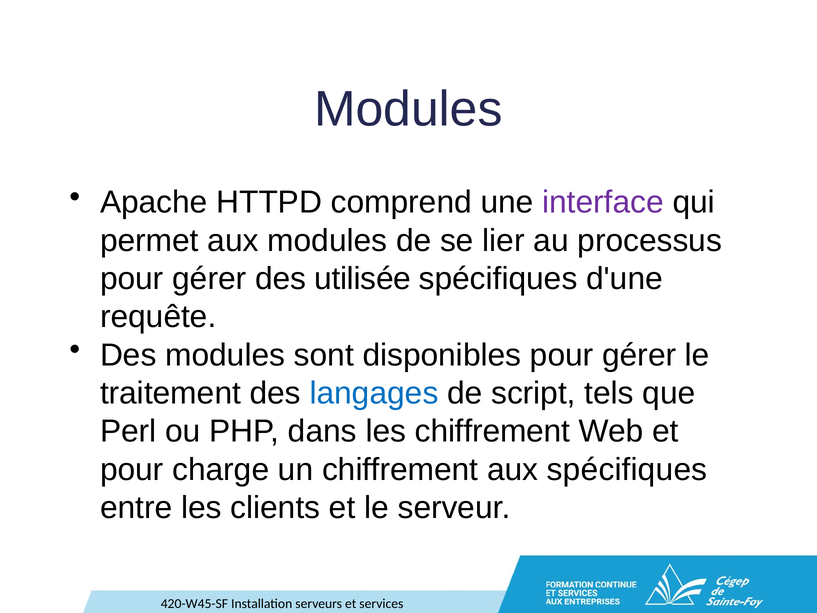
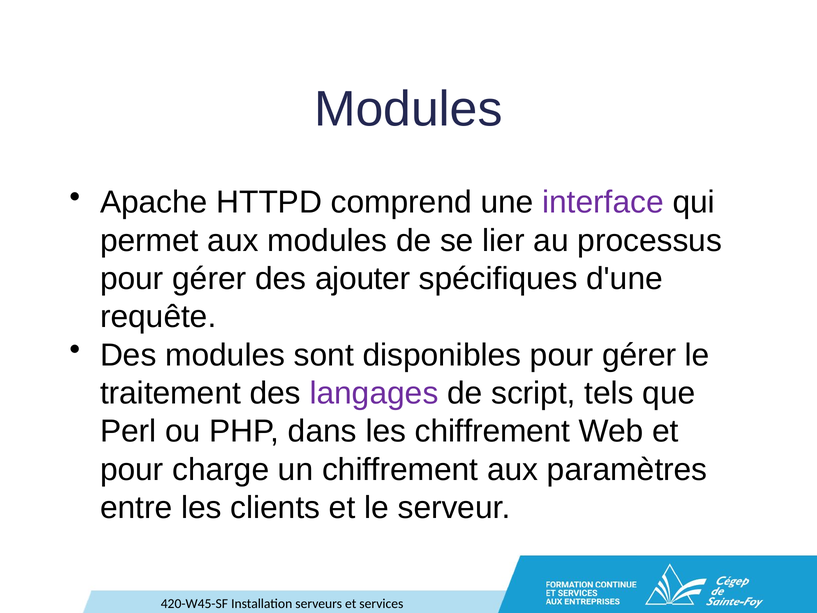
utilisée: utilisée -> ajouter (363, 279)
langages colour: blue -> purple (374, 393)
aux spécifiques: spécifiques -> paramètres (627, 469)
